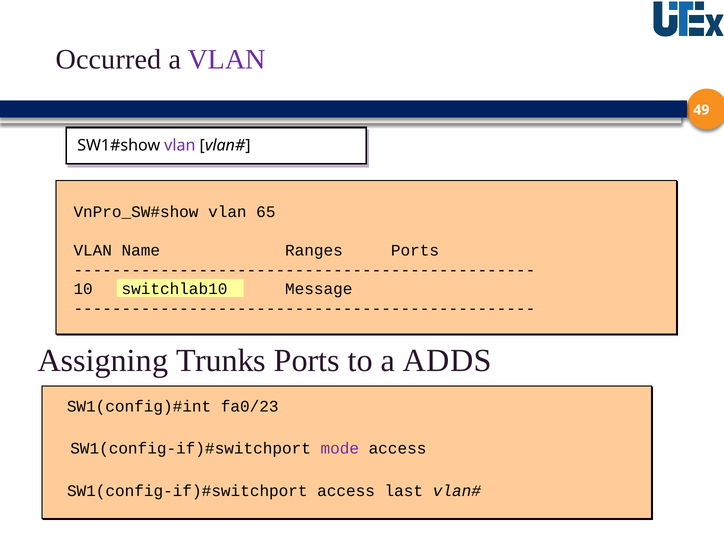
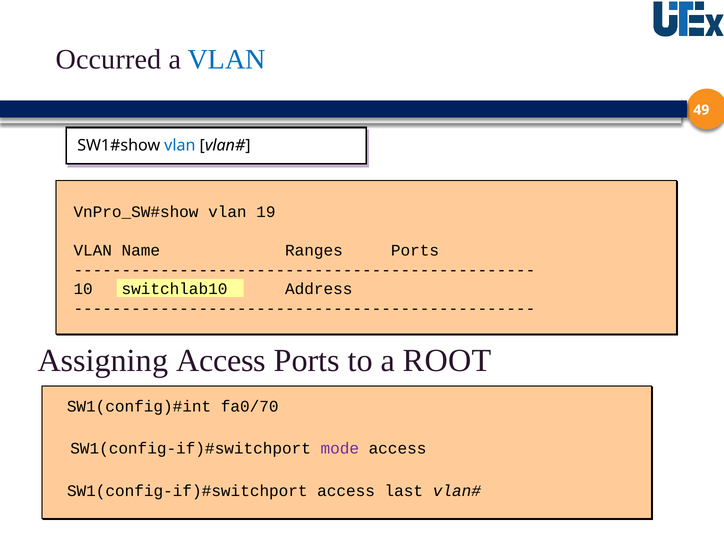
VLAN colour: purple -> blue (227, 59)
vlan colour: purple -> blue (180, 146)
65: 65 -> 19 (266, 212)
Message: Message -> Address (319, 289)
Assigning Trunks: Trunks -> Access (221, 361)
ADDS: ADDS -> ROOT (447, 361)
fa0/23: fa0/23 -> fa0/70 (250, 406)
